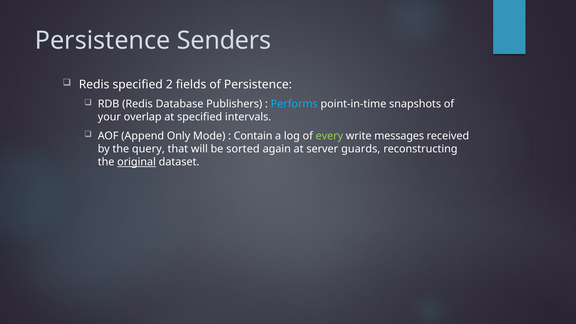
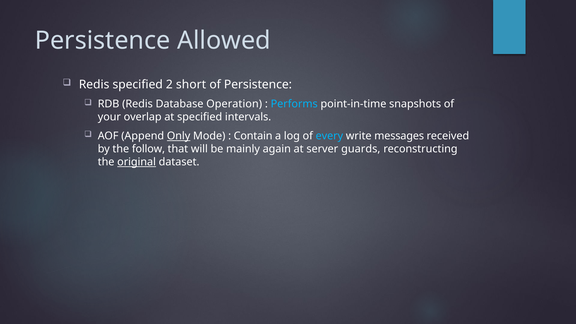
Senders: Senders -> Allowed (224, 40)
fields: fields -> short (191, 84)
Publishers: Publishers -> Operation (234, 104)
Only underline: none -> present (179, 136)
every colour: light green -> light blue (329, 136)
query: query -> follow (148, 149)
sorted: sorted -> mainly (243, 149)
